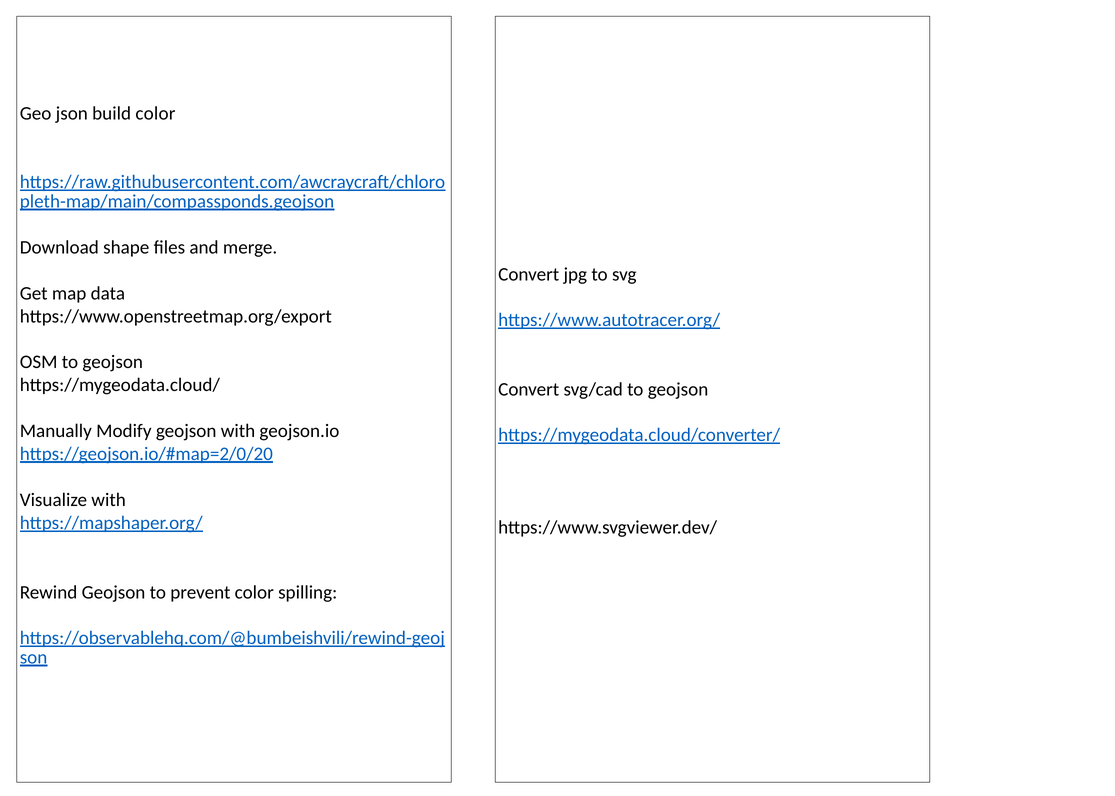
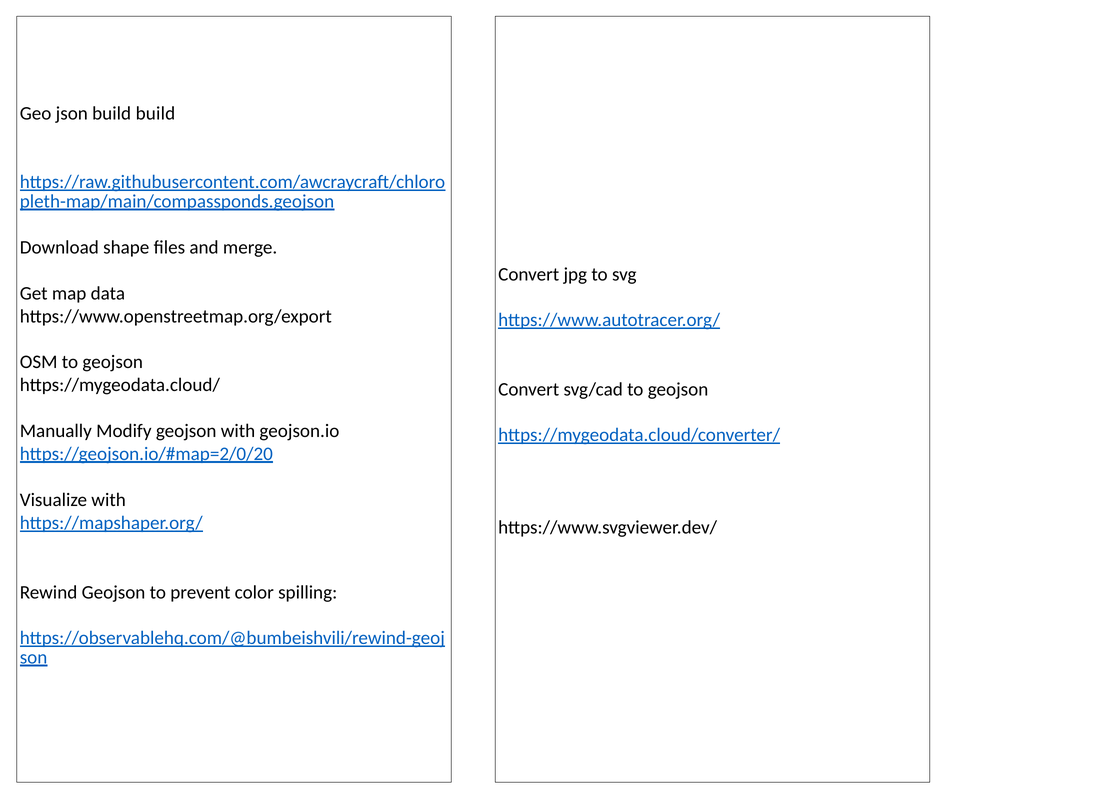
build color: color -> build (155, 113)
